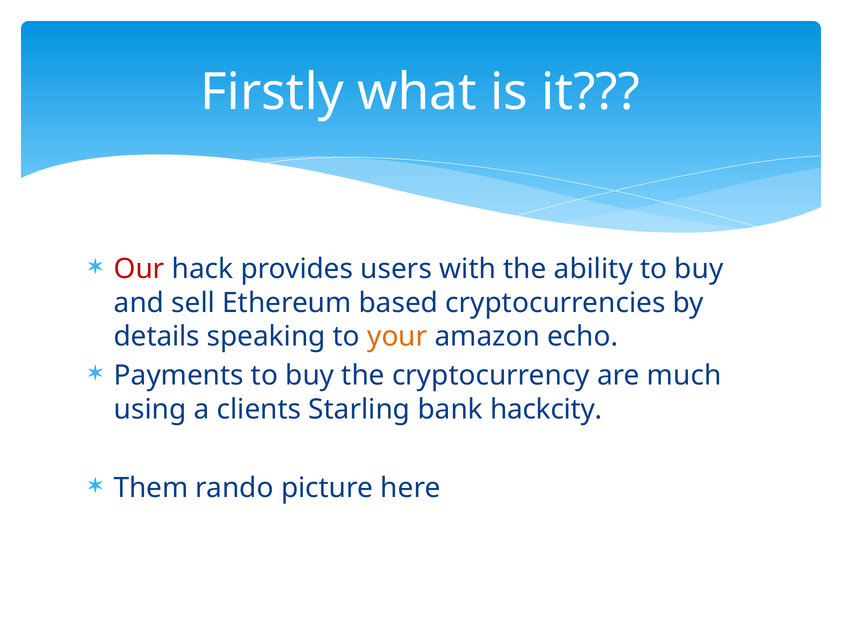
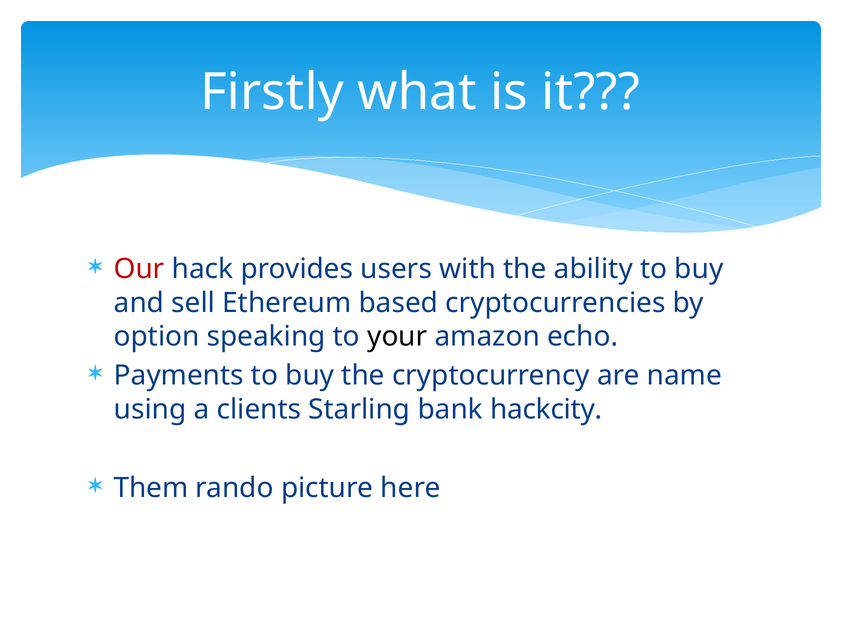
details: details -> option (157, 336)
your colour: orange -> black (397, 336)
much: much -> name (684, 376)
